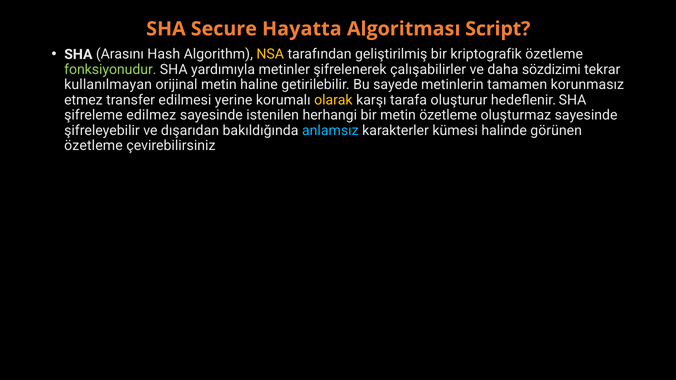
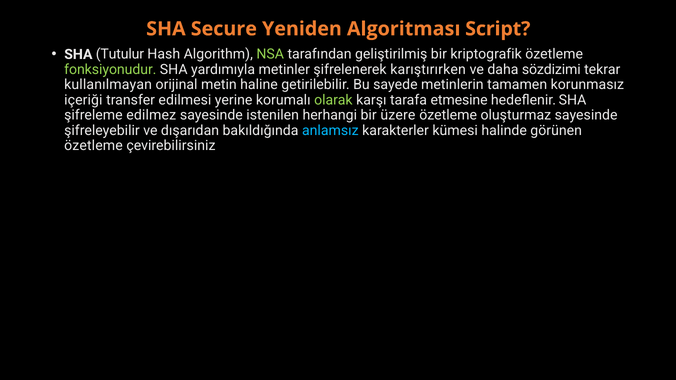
Hayatta: Hayatta -> Yeniden (302, 29)
Arasını: Arasını -> Tutulur (120, 54)
NSA colour: yellow -> light green (270, 54)
çalışabilirler: çalışabilirler -> karıştırırken (428, 70)
etmez: etmez -> içeriği (83, 100)
olarak colour: yellow -> light green (333, 100)
oluşturur: oluşturur -> etmesine (459, 100)
bir metin: metin -> üzere (398, 115)
